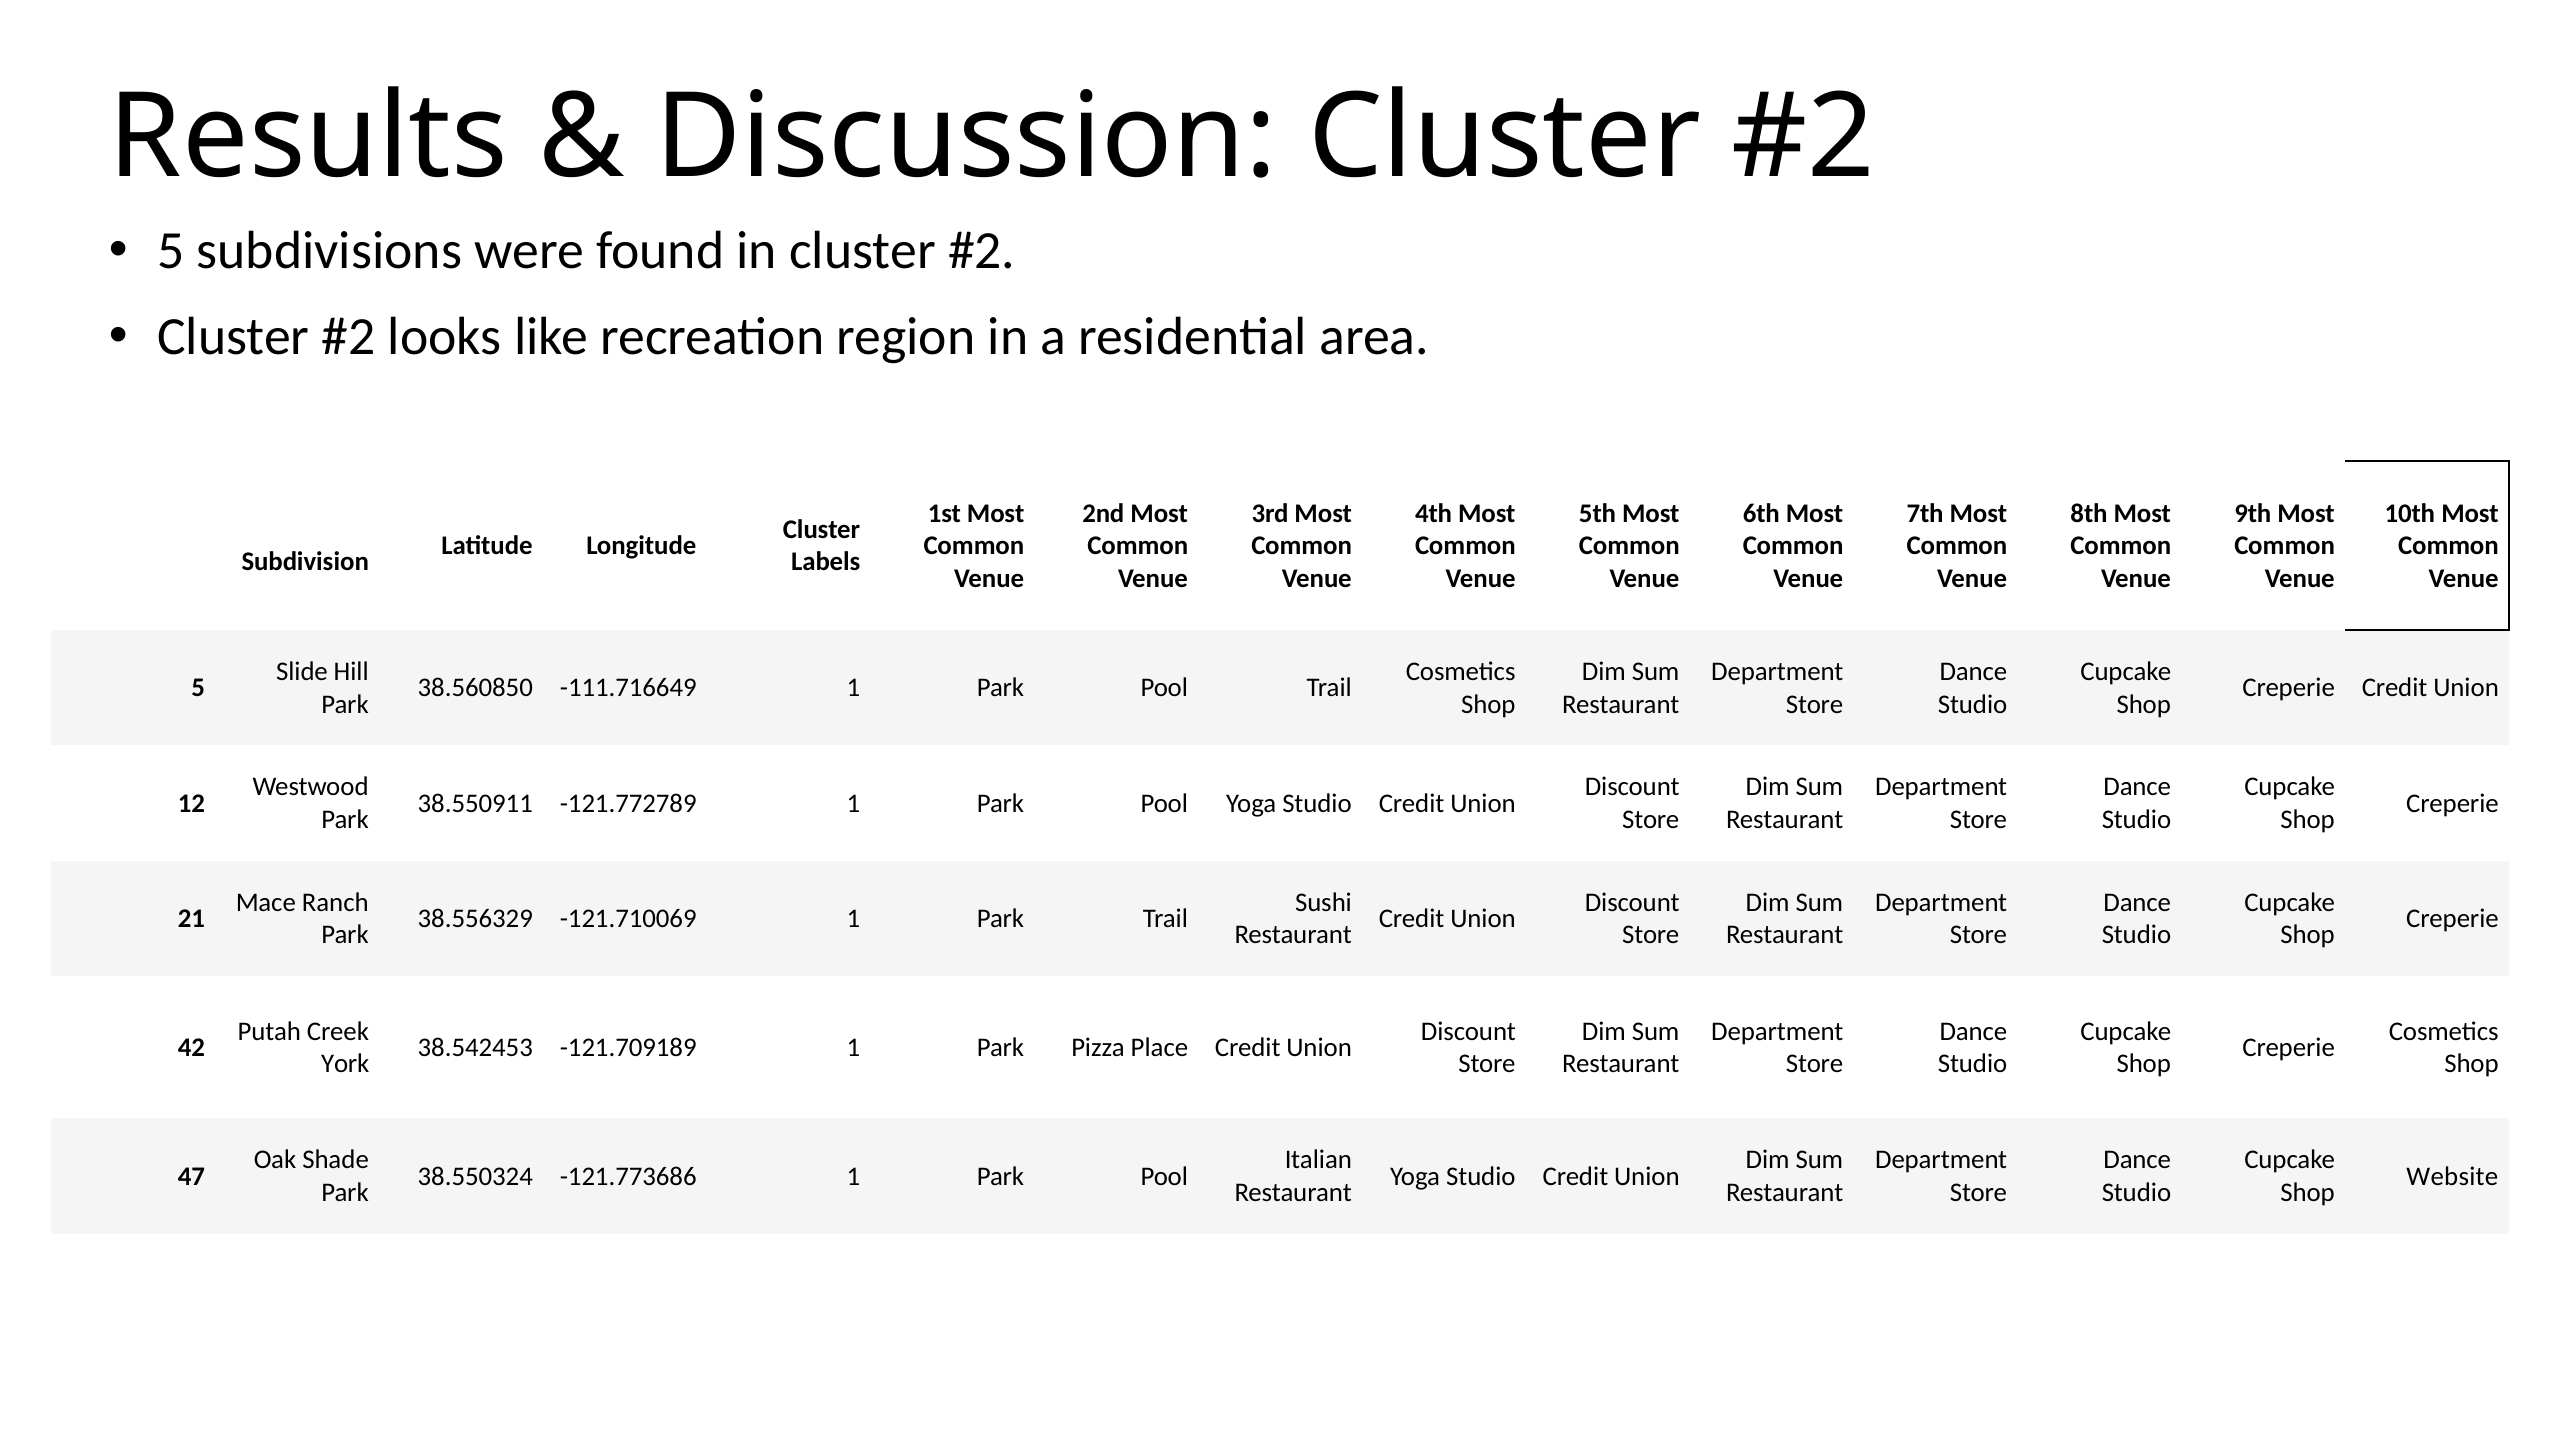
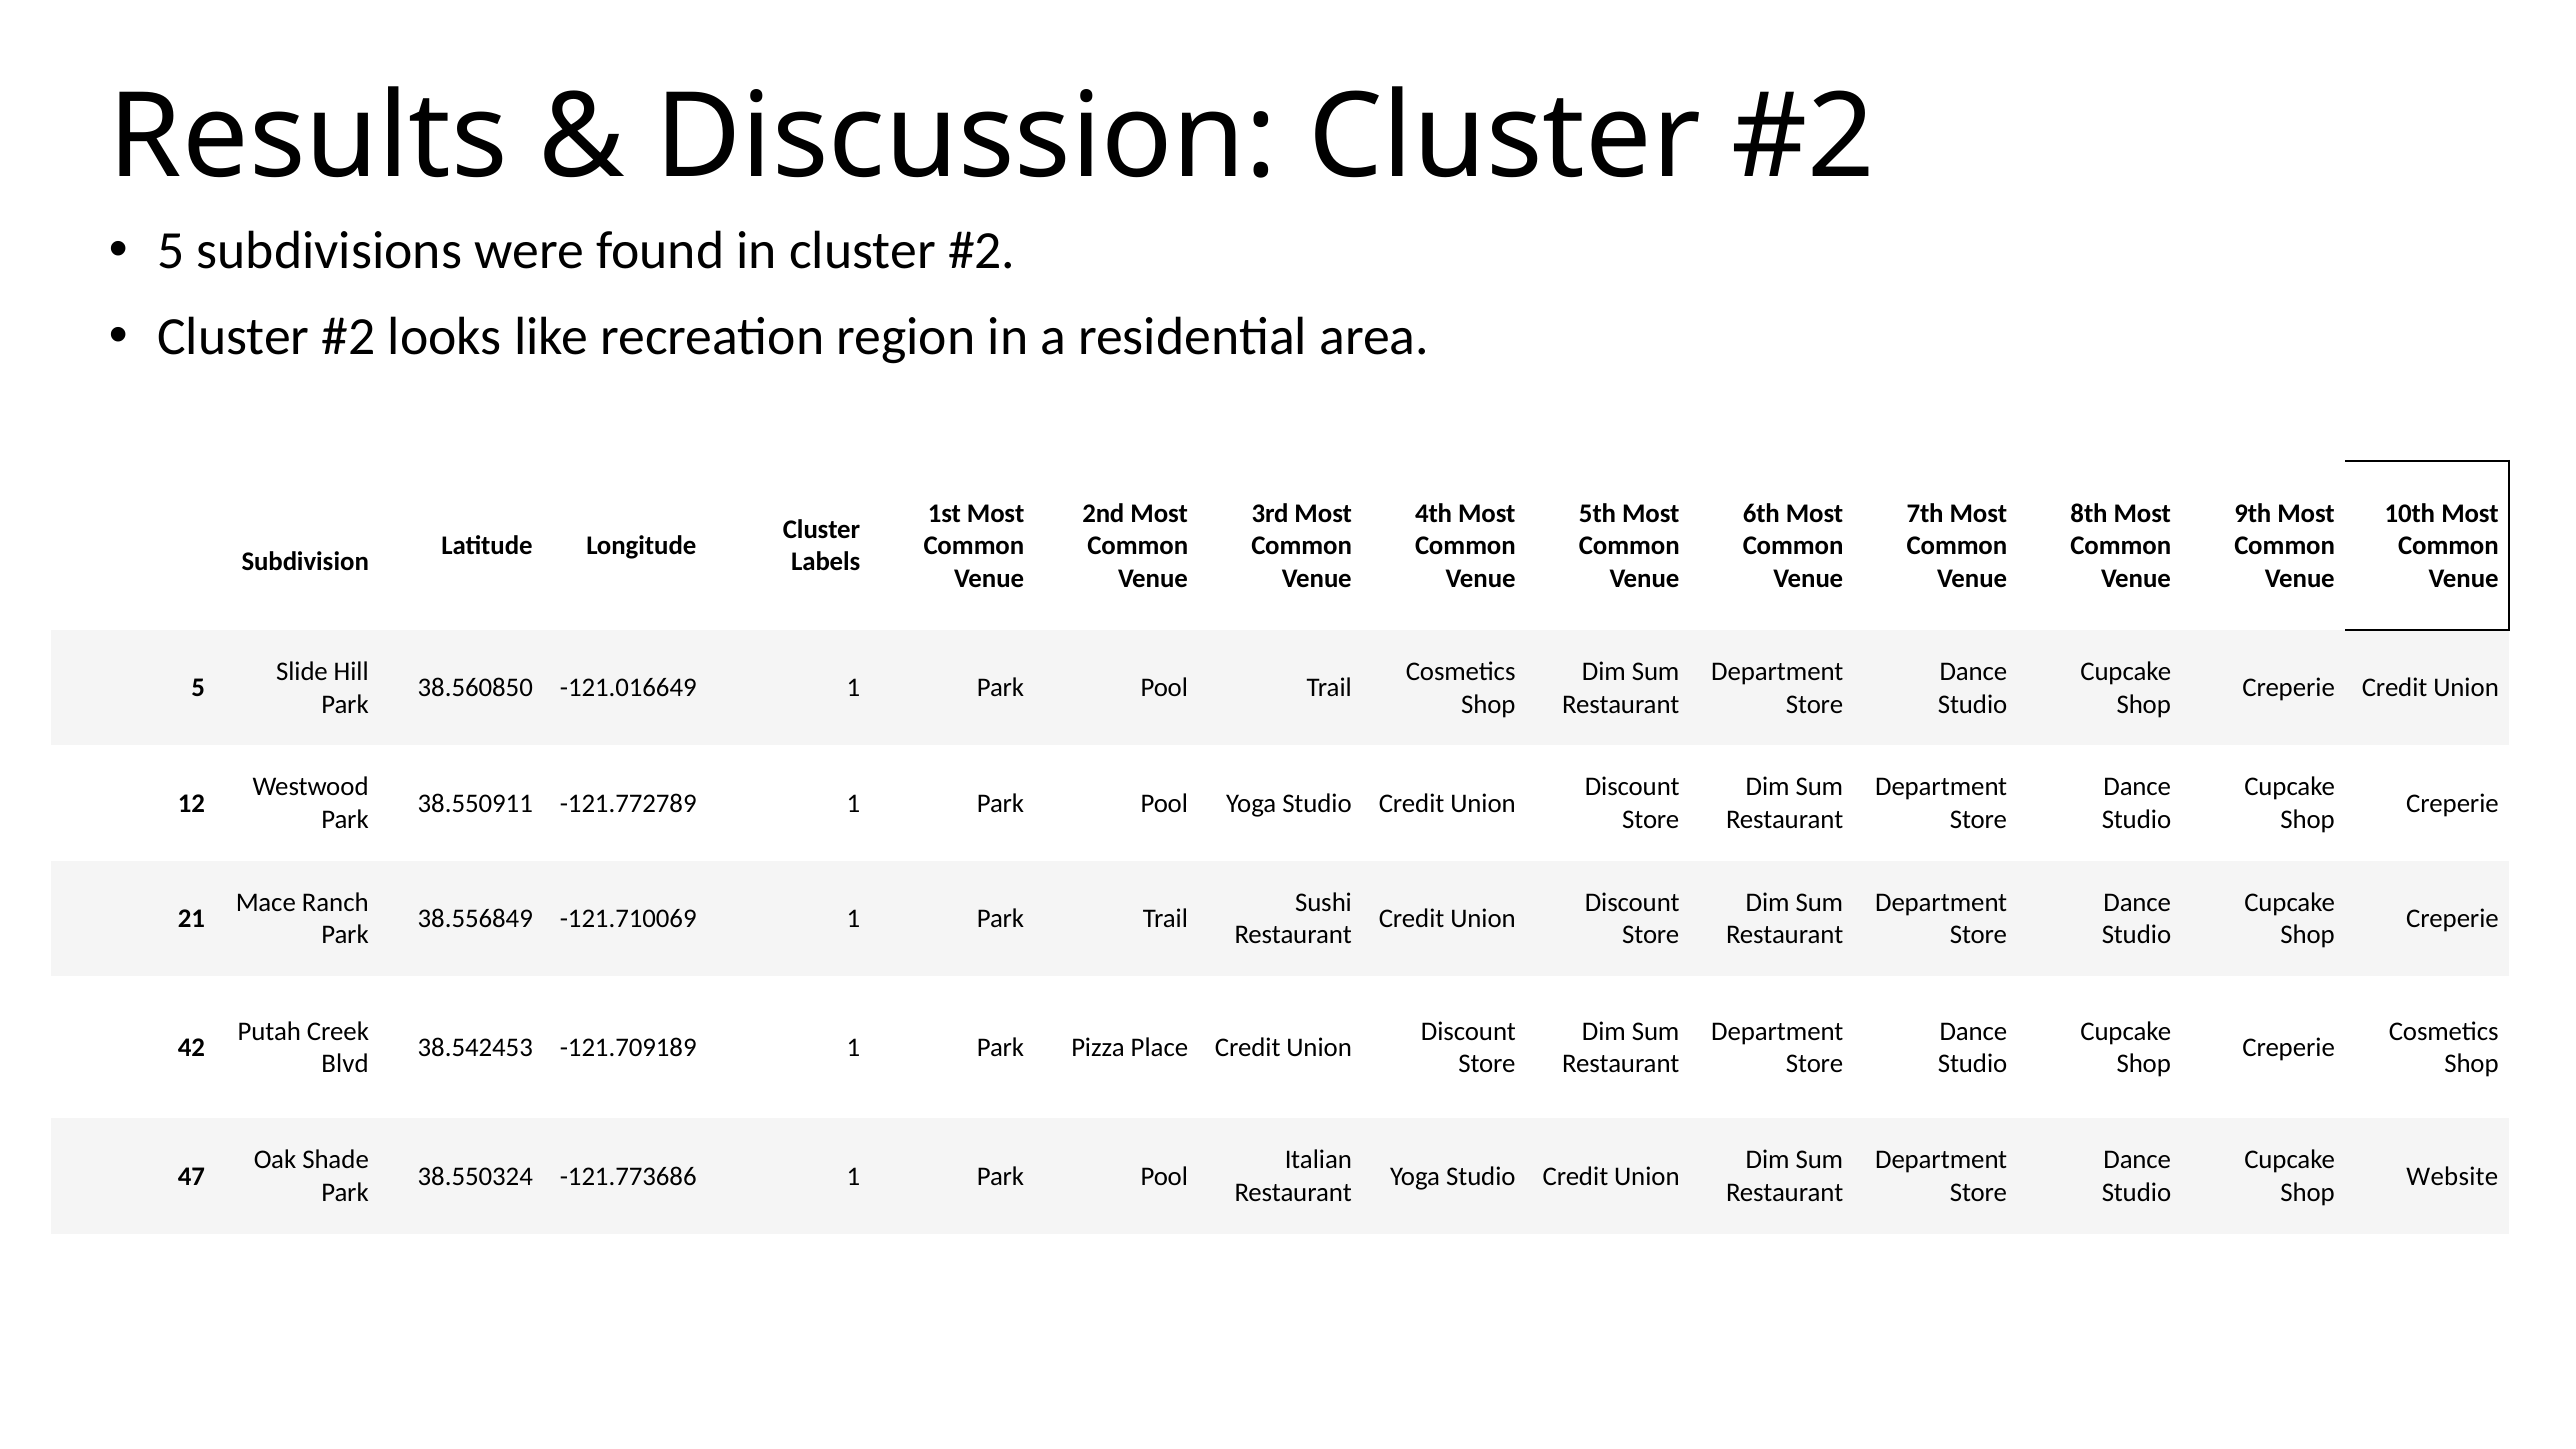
-111.716649: -111.716649 -> -121.016649 (628, 688)
38.556329: 38.556329 -> 38.556849 (475, 919)
York: York -> Blvd (345, 1064)
